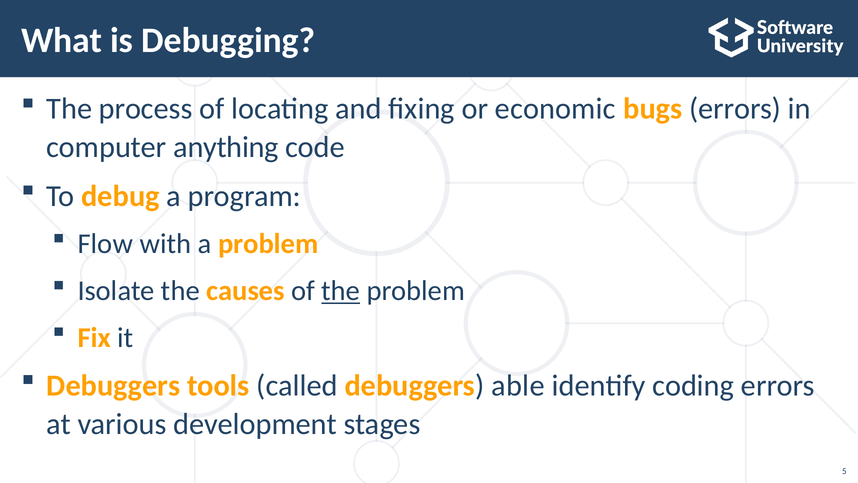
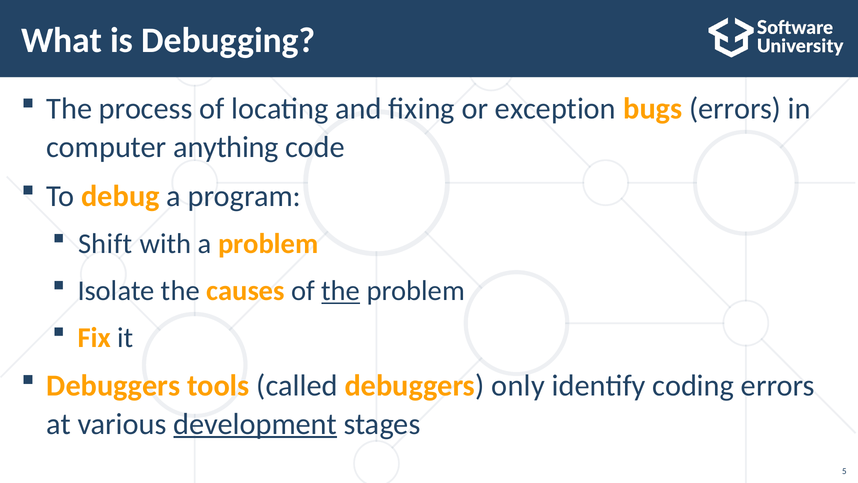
economic: economic -> exception (555, 109)
Flow: Flow -> Shift (105, 244)
able: able -> only (518, 385)
development underline: none -> present (255, 424)
